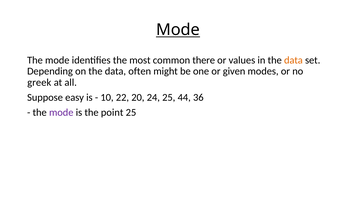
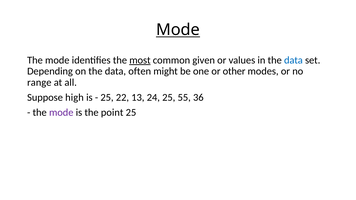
most underline: none -> present (140, 60)
there: there -> given (204, 60)
data colour: orange -> blue (293, 60)
given: given -> other (234, 71)
greek: greek -> range (39, 83)
easy: easy -> high (74, 98)
10: 10 -> 25 (107, 98)
20: 20 -> 13 (138, 98)
44: 44 -> 55 (184, 98)
